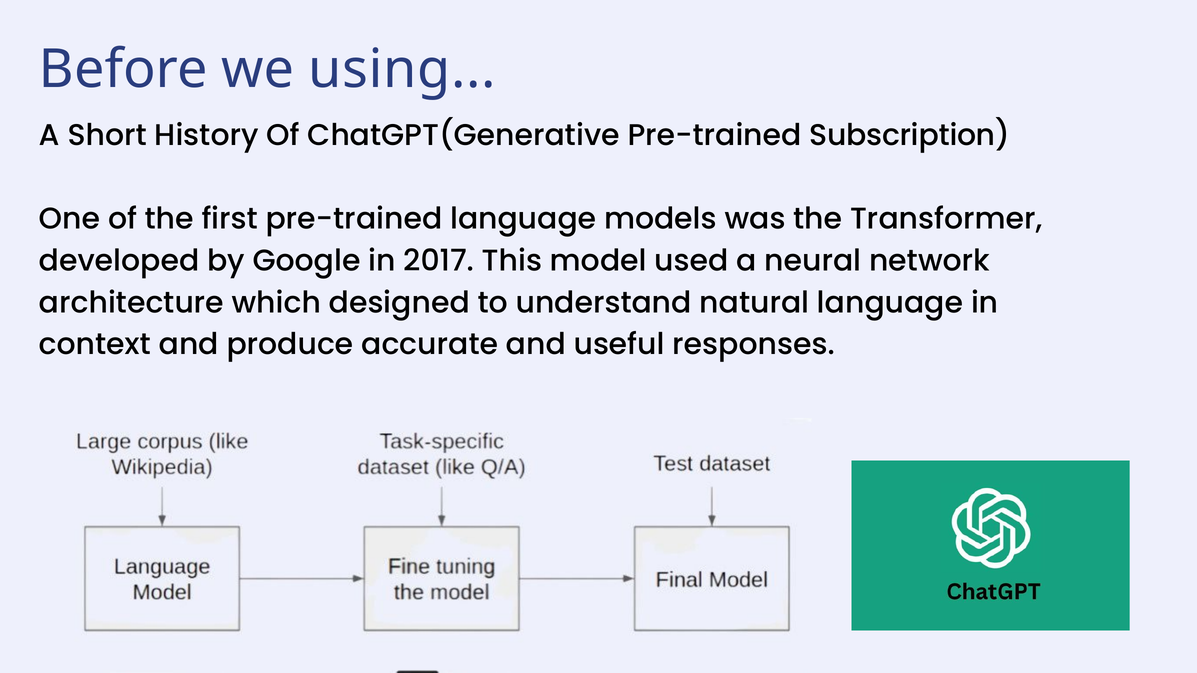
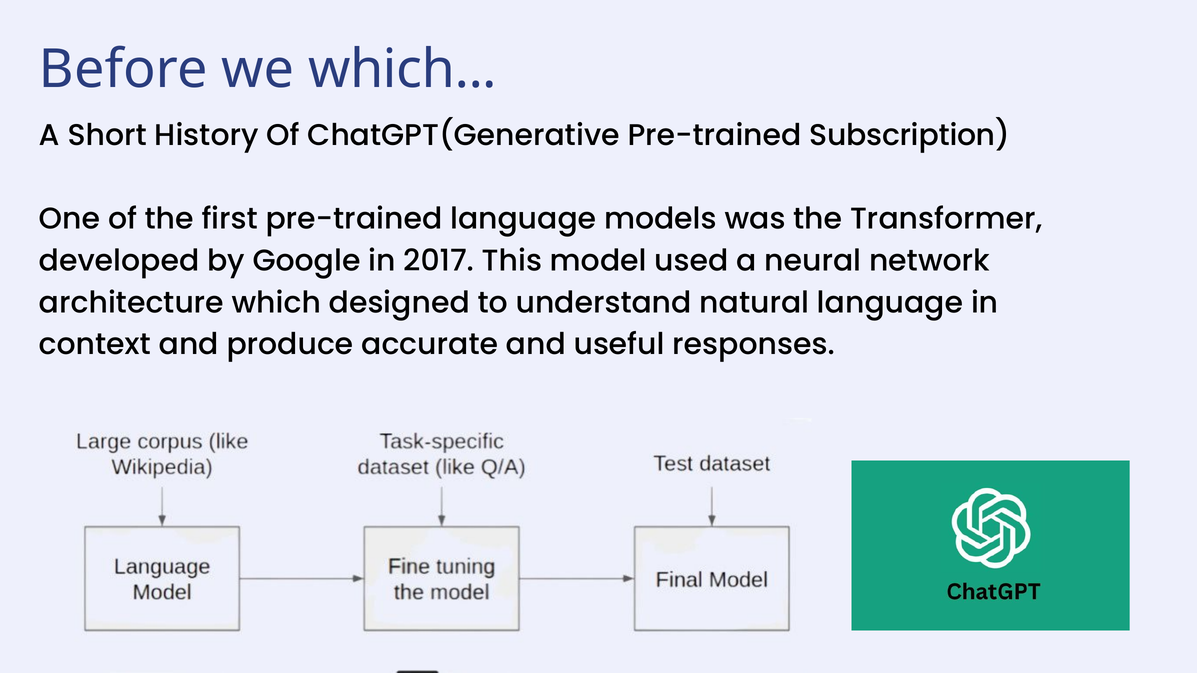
we using: using -> which (403, 70)
